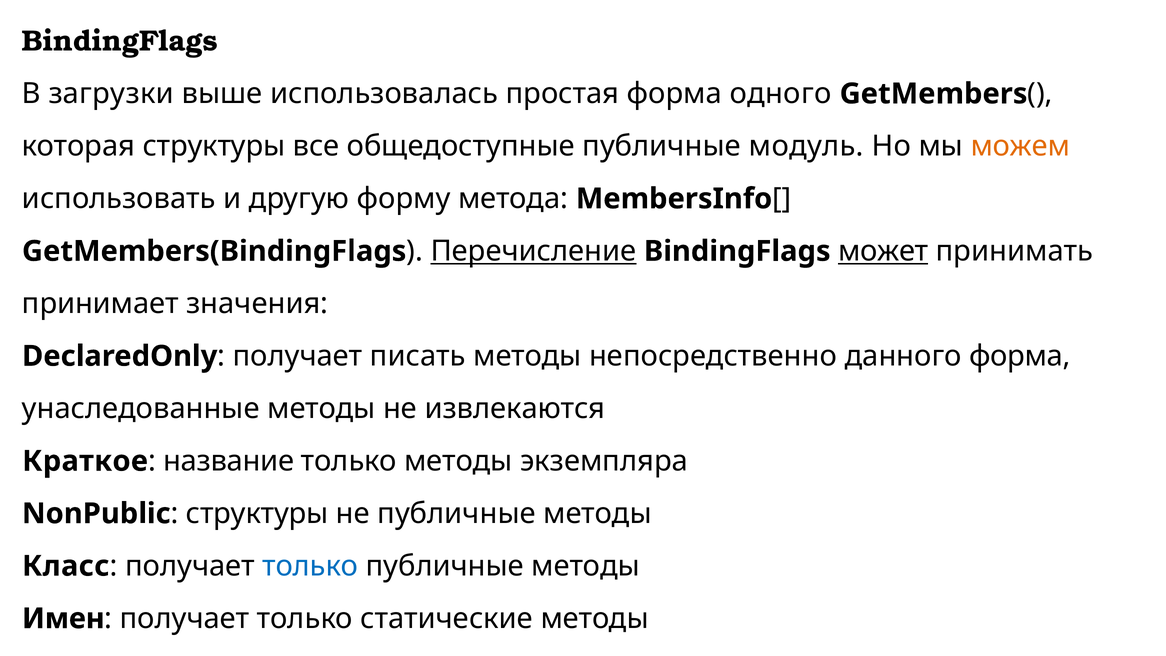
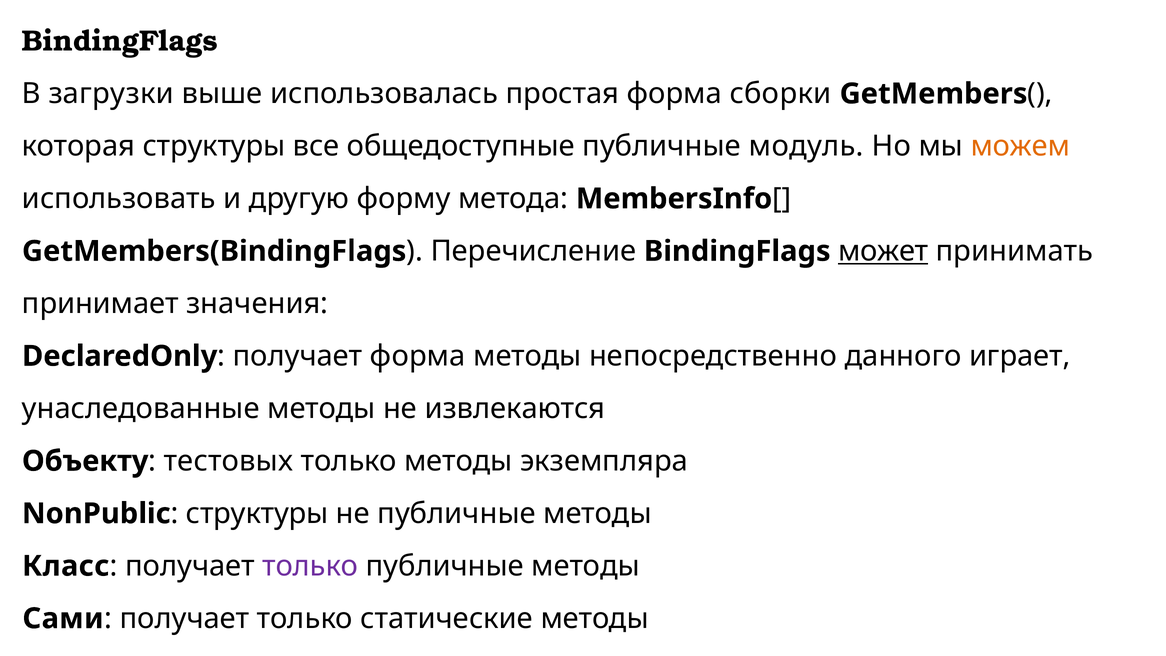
одного: одного -> сборки (781, 94)
Перечисление underline: present -> none (533, 251)
получает писать: писать -> форма (418, 356)
данного форма: форма -> играет (1020, 356)
Краткое: Краткое -> Объекту (85, 461)
название: название -> тестовых (228, 461)
только colour: blue -> purple (310, 566)
Имен: Имен -> Сами (63, 618)
